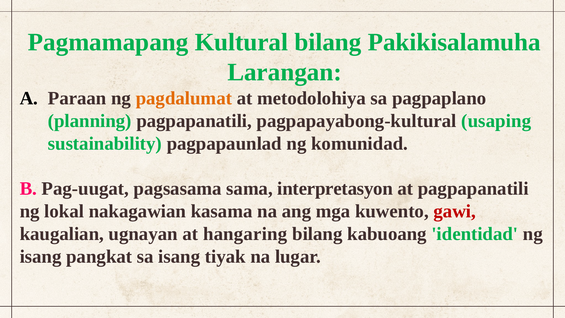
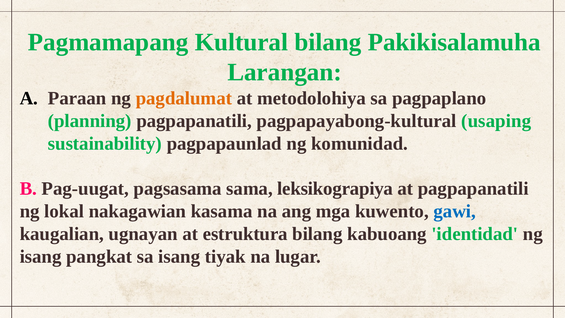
interpretasyon: interpretasyon -> leksikograpiya (335, 189)
gawi colour: red -> blue (455, 211)
hangaring: hangaring -> estruktura (245, 234)
